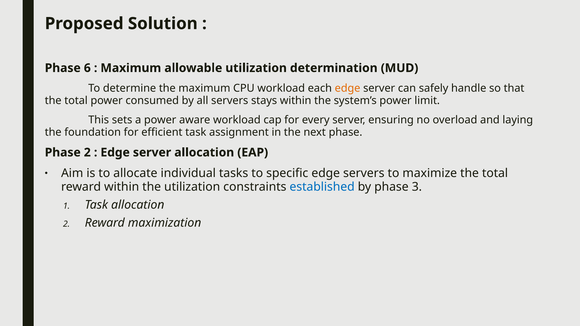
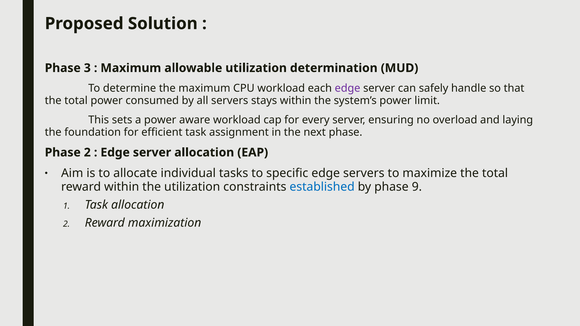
6: 6 -> 3 (87, 68)
edge colour: orange -> purple (348, 88)
3: 3 -> 9 (417, 187)
